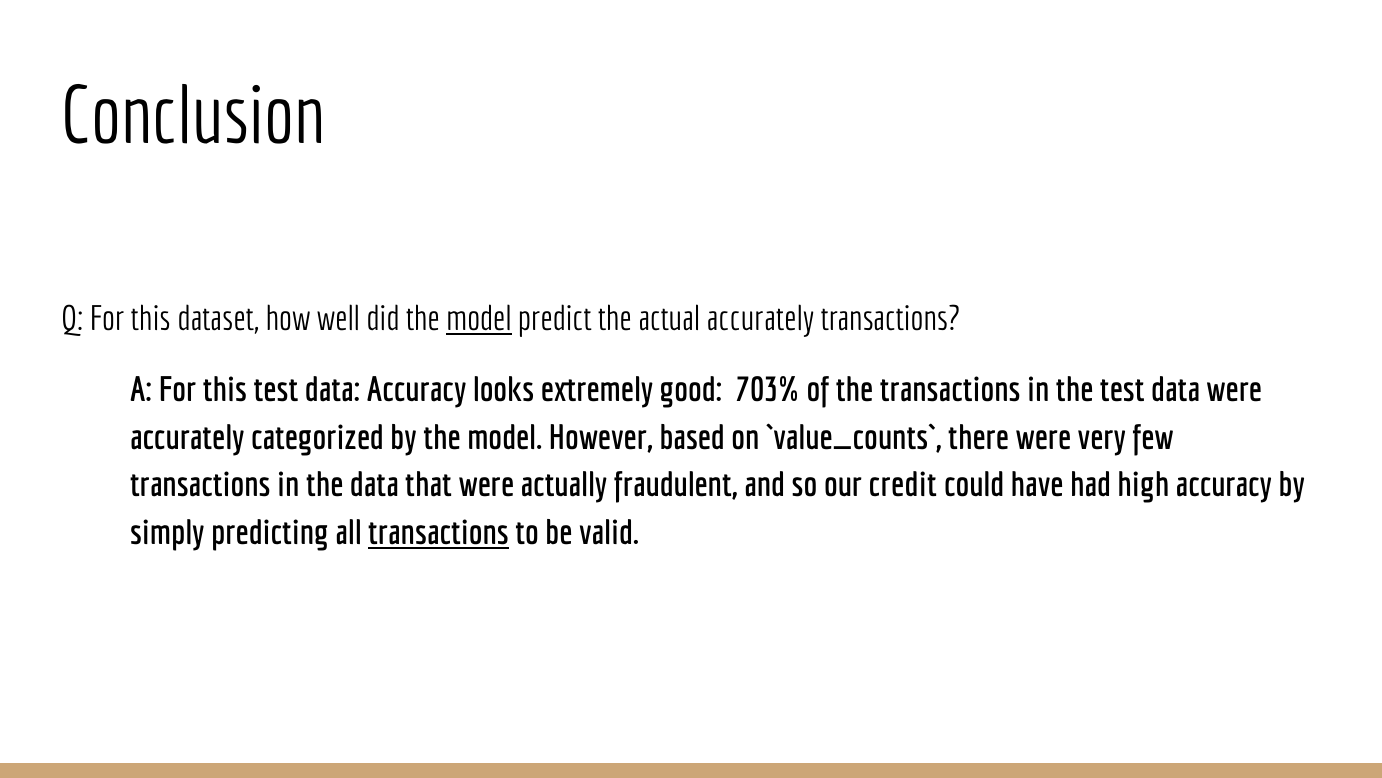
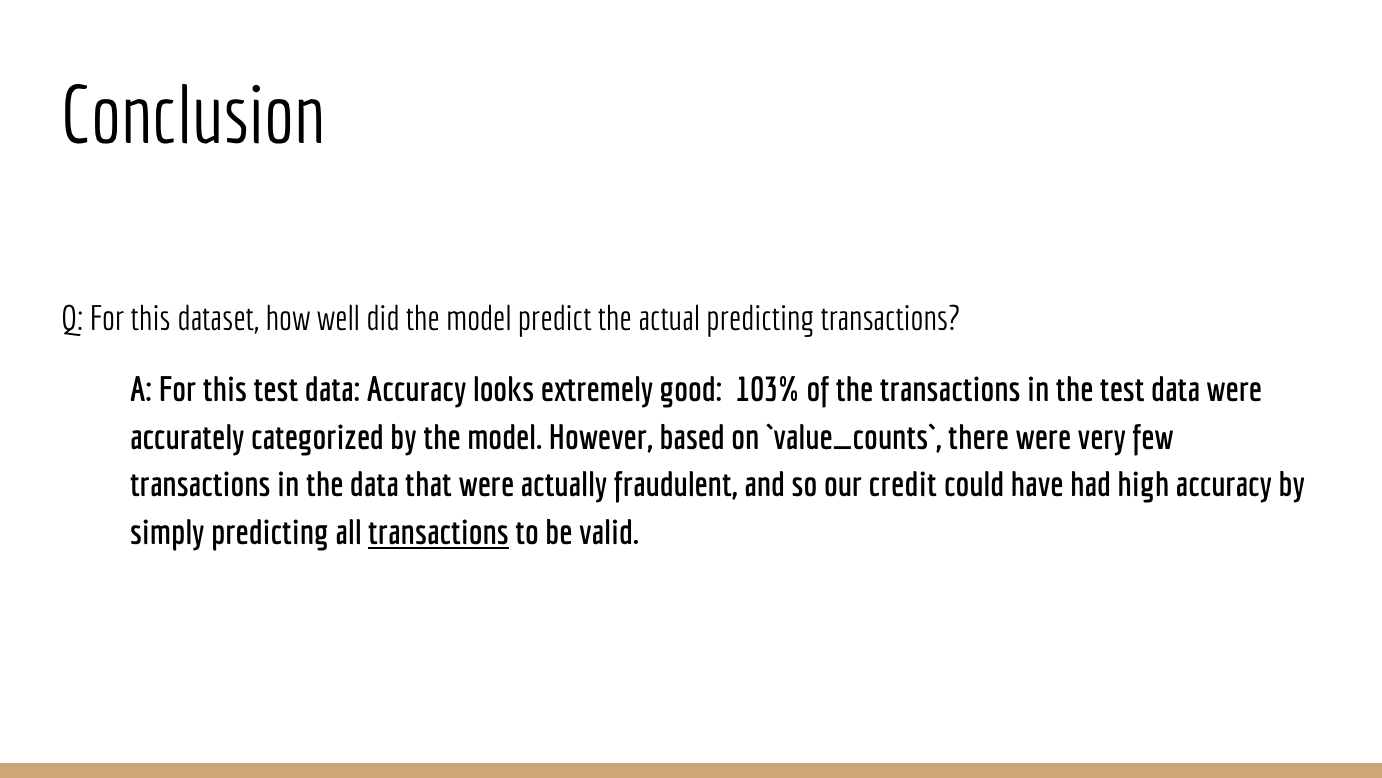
model underline: present -> none (479, 319)
actual accurately: accurately -> predicting (761, 319)
703%: 703% -> 103% (768, 390)
